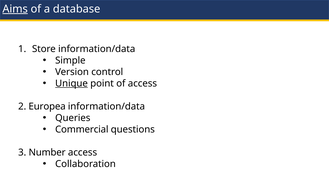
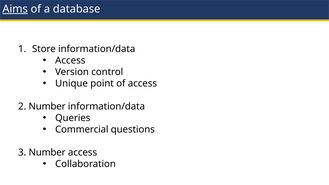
Simple: Simple -> Access (70, 60)
Unique underline: present -> none (71, 83)
2 Europea: Europea -> Number (47, 107)
